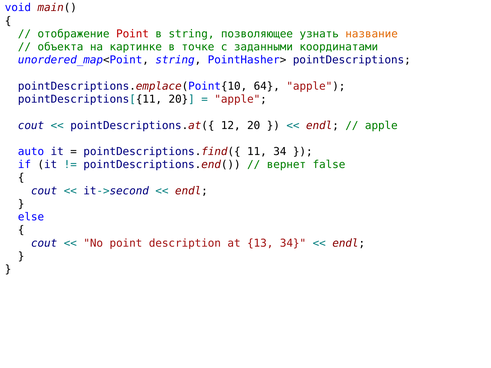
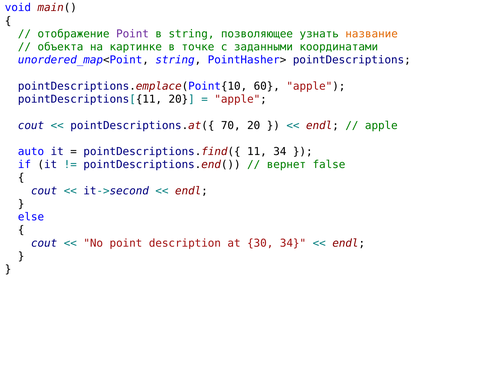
Point colour: red -> purple (133, 34)
64: 64 -> 60 (267, 86)
12: 12 -> 70 (231, 125)
13: 13 -> 30 (260, 243)
